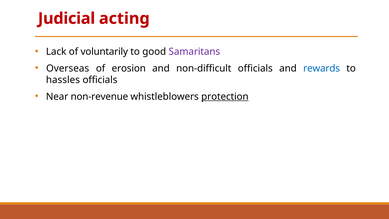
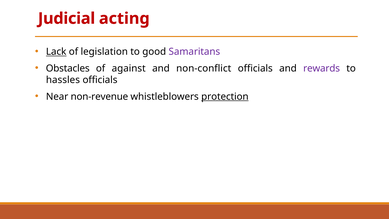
Lack underline: none -> present (56, 52)
voluntarily: voluntarily -> legislation (104, 52)
Overseas: Overseas -> Obstacles (68, 68)
erosion: erosion -> against (129, 68)
non-difficult: non-difficult -> non-conflict (204, 68)
rewards colour: blue -> purple (322, 68)
